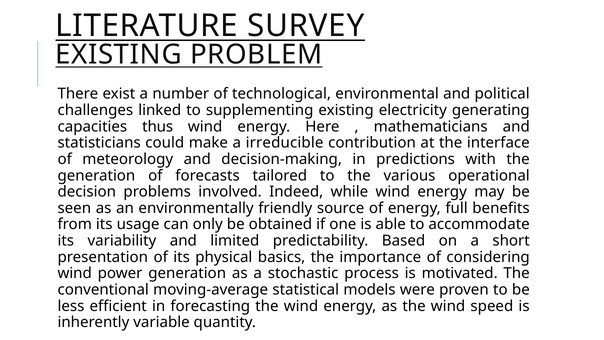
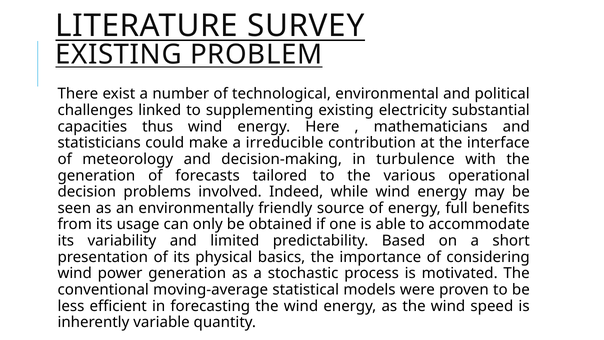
generating: generating -> substantial (491, 110)
predictions: predictions -> turbulence (415, 159)
